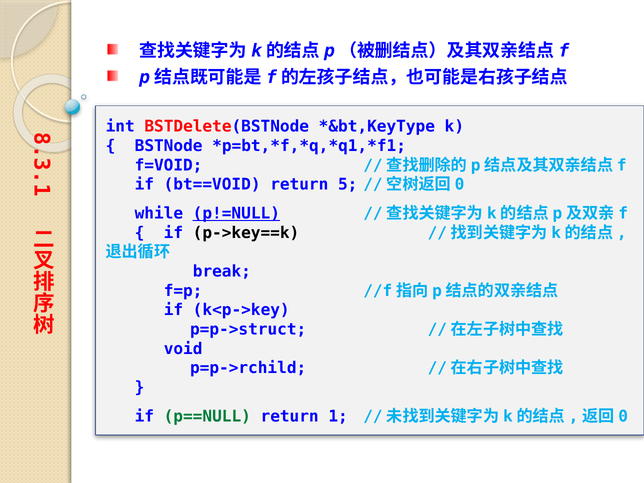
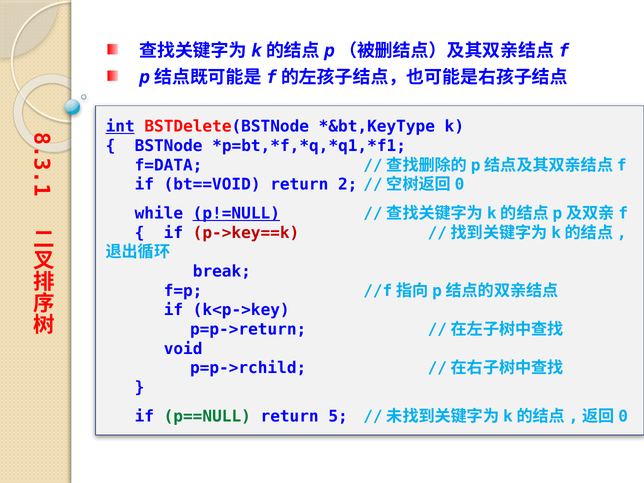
int underline: none -> present (120, 127)
f=VOID: f=VOID -> f=DATA (169, 165)
5: 5 -> 2 (348, 185)
p->key==k colour: black -> red (246, 233)
p=p->struct: p=p->struct -> p=p->return (248, 329)
return 1: 1 -> 5 (338, 416)
